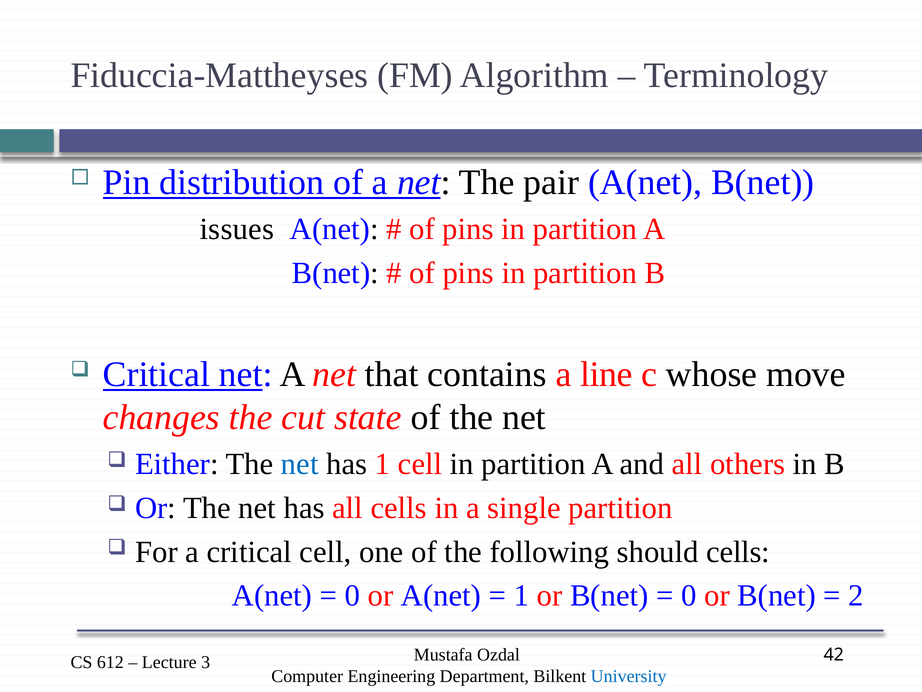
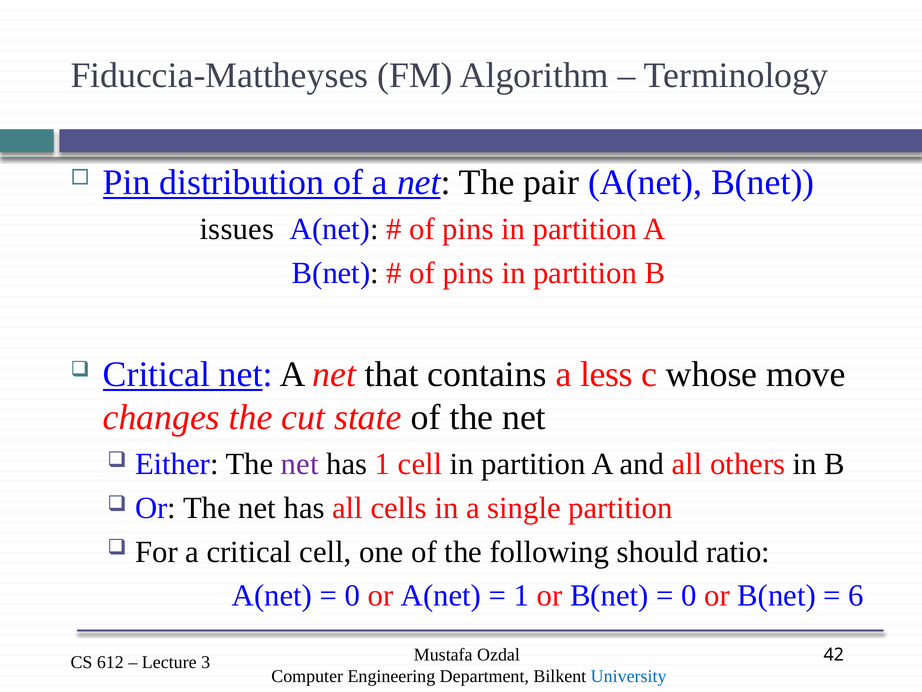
line: line -> less (607, 374)
net colour: blue -> purple (300, 464)
should cells: cells -> ratio (738, 552)
2: 2 -> 6 (856, 595)
